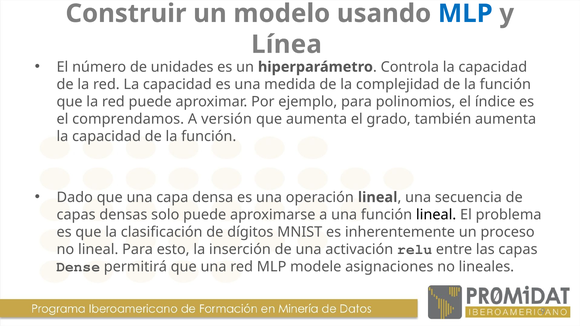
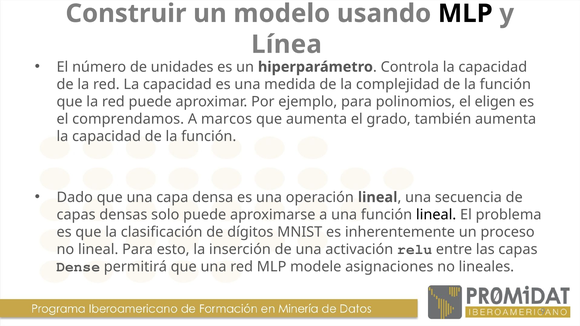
MLP colour: blue -> black (465, 14)
índice: índice -> eligen (495, 102)
versión: versión -> marcos (227, 119)
